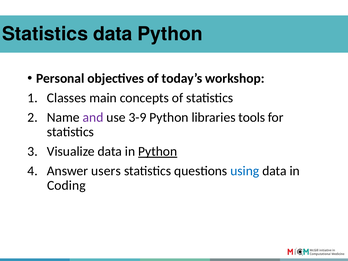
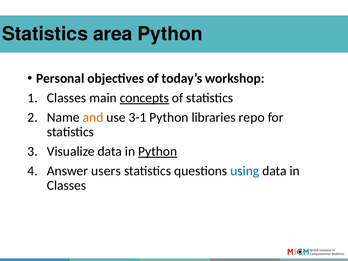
Statistics data: data -> area (113, 34)
concepts underline: none -> present (144, 98)
and colour: purple -> orange (93, 117)
3-9: 3-9 -> 3-1 (138, 117)
tools: tools -> repo (252, 117)
Coding: Coding -> Classes (67, 186)
